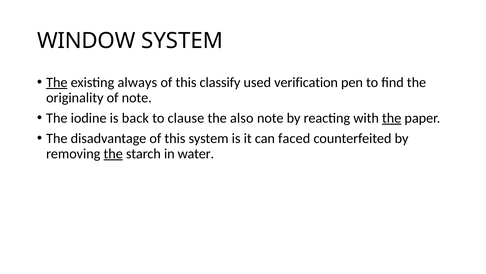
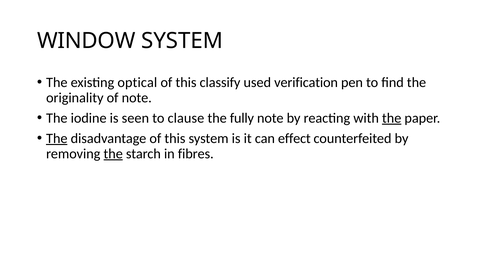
The underline: present -> none (57, 82)
always: always -> optical (137, 82)
back: back -> seen (135, 118)
also: also -> fully (242, 118)
The underline: none -> present (57, 138)
faced: faced -> effect (294, 138)
water: water -> fibres (196, 153)
